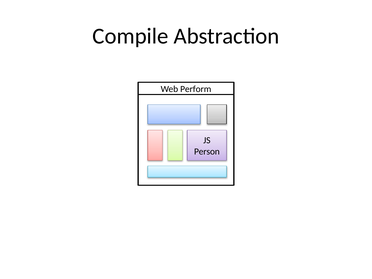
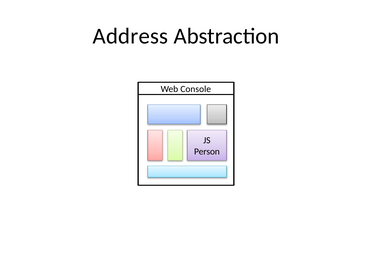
Compile: Compile -> Address (130, 36)
Perform: Perform -> Console (196, 89)
